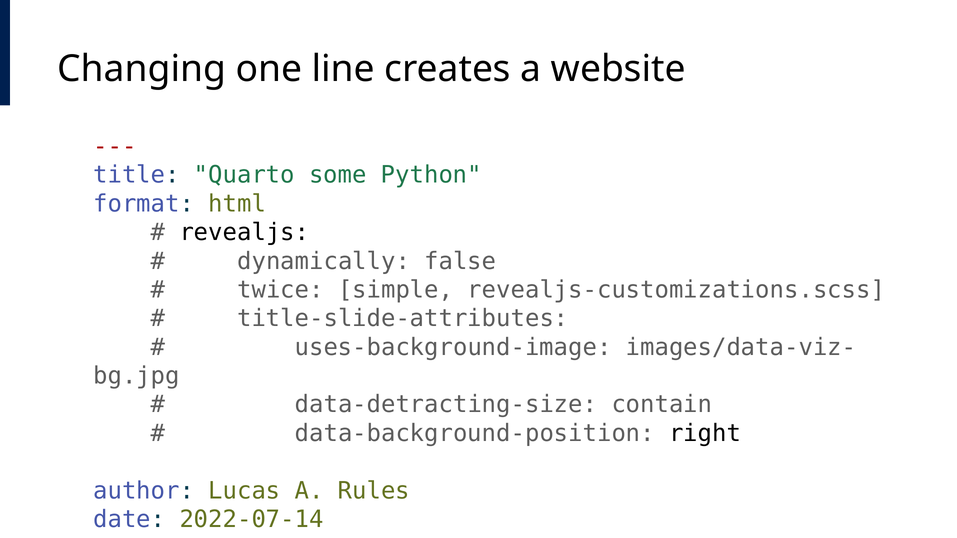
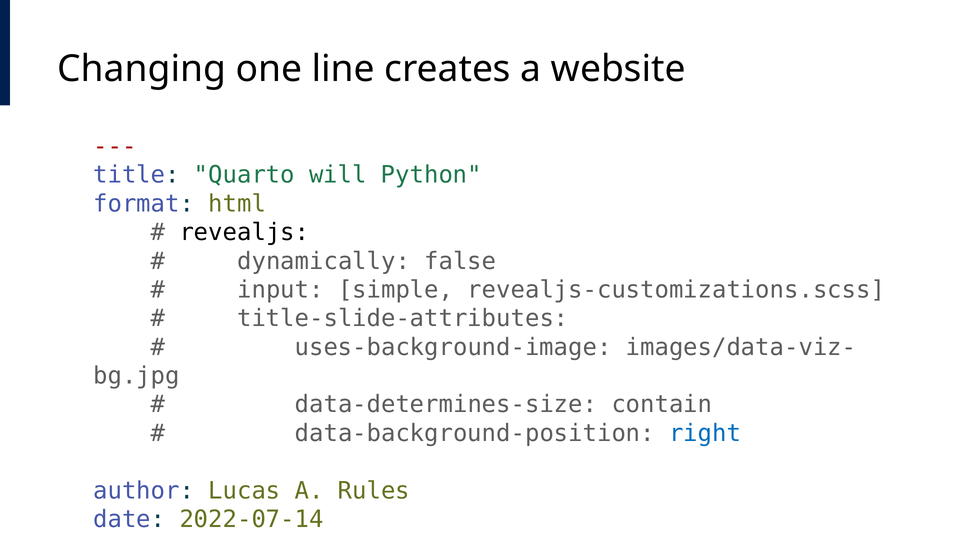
Quarto some: some -> will (338, 175)
twice: twice -> input (280, 290)
data-detracting-size: data-detracting-size -> data-determines-size (446, 405)
right colour: black -> blue (705, 434)
